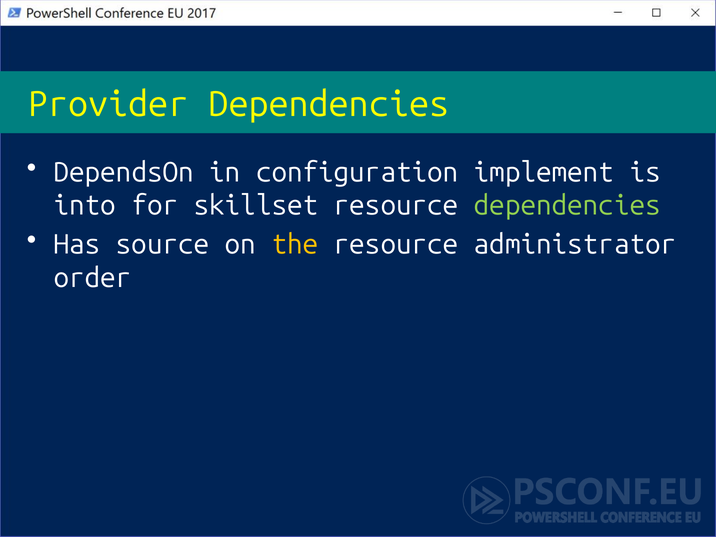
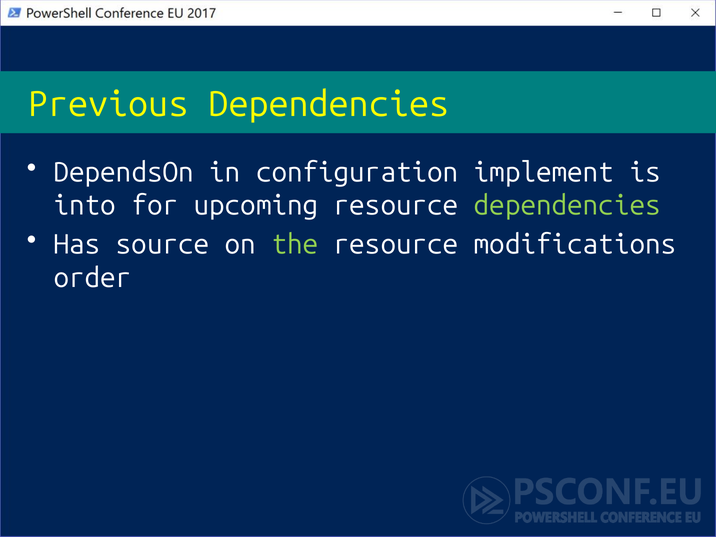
Provider: Provider -> Previous (108, 105)
skillset: skillset -> upcoming (256, 206)
the colour: yellow -> light green (295, 245)
administrator: administrator -> modifications (575, 245)
